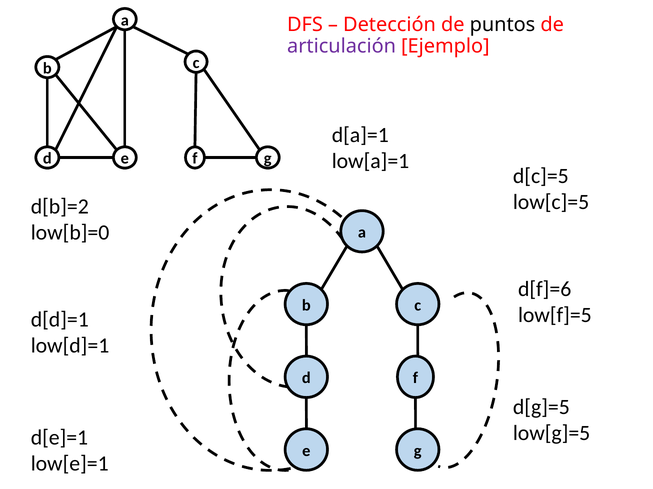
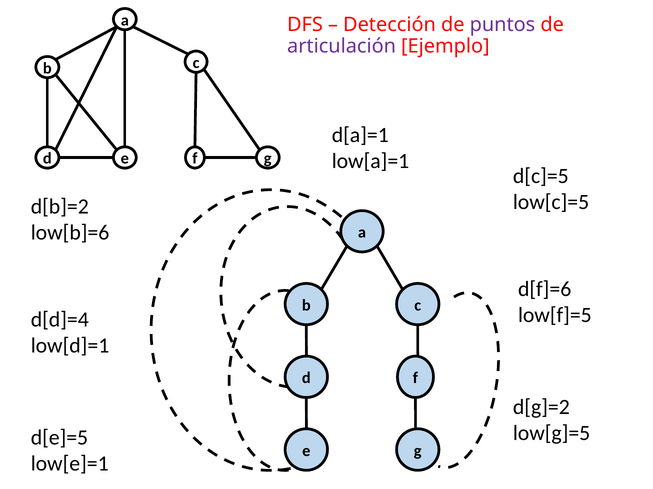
puntos colour: black -> purple (502, 25)
low[b]=0: low[b]=0 -> low[b]=6 (70, 233)
d[d]=1: d[d]=1 -> d[d]=4 (60, 320)
d[g]=5: d[g]=5 -> d[g]=2 (541, 408)
d[e]=1: d[e]=1 -> d[e]=5 (59, 438)
